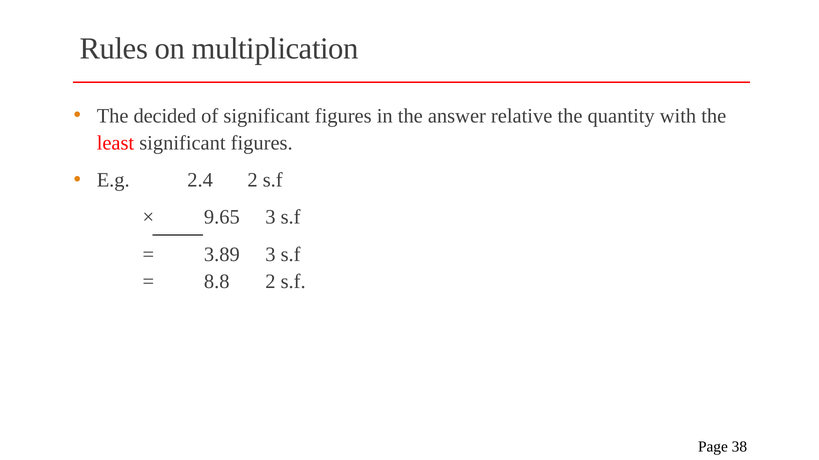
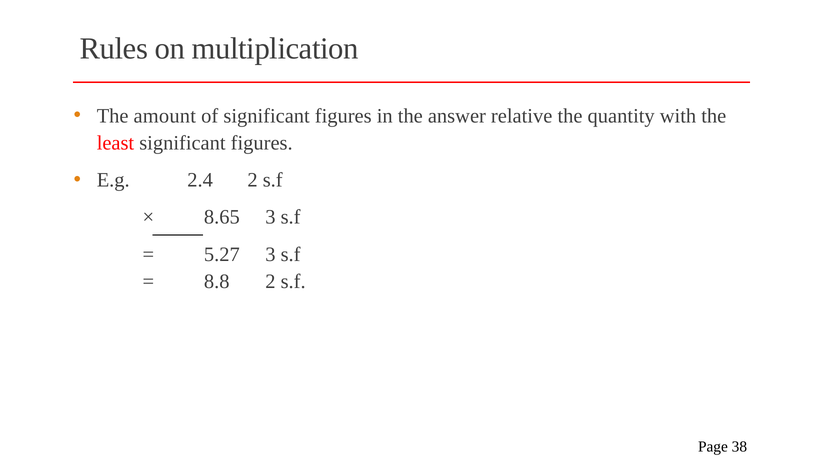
decided: decided -> amount (165, 116)
9.65: 9.65 -> 8.65 (222, 218)
3.89: 3.89 -> 5.27 (222, 255)
